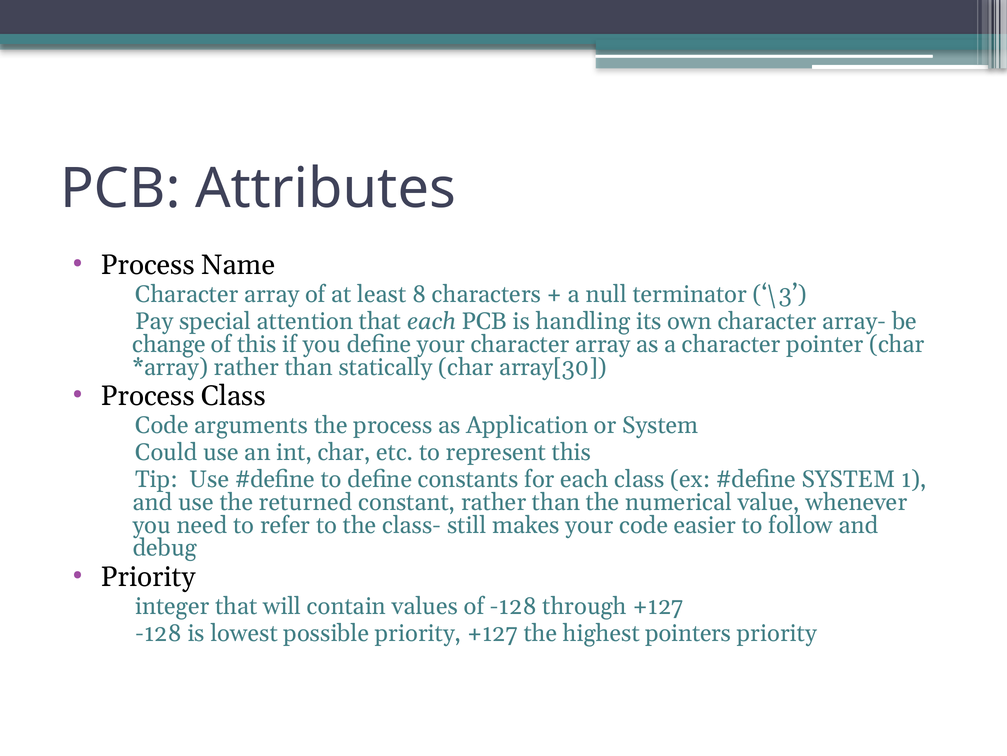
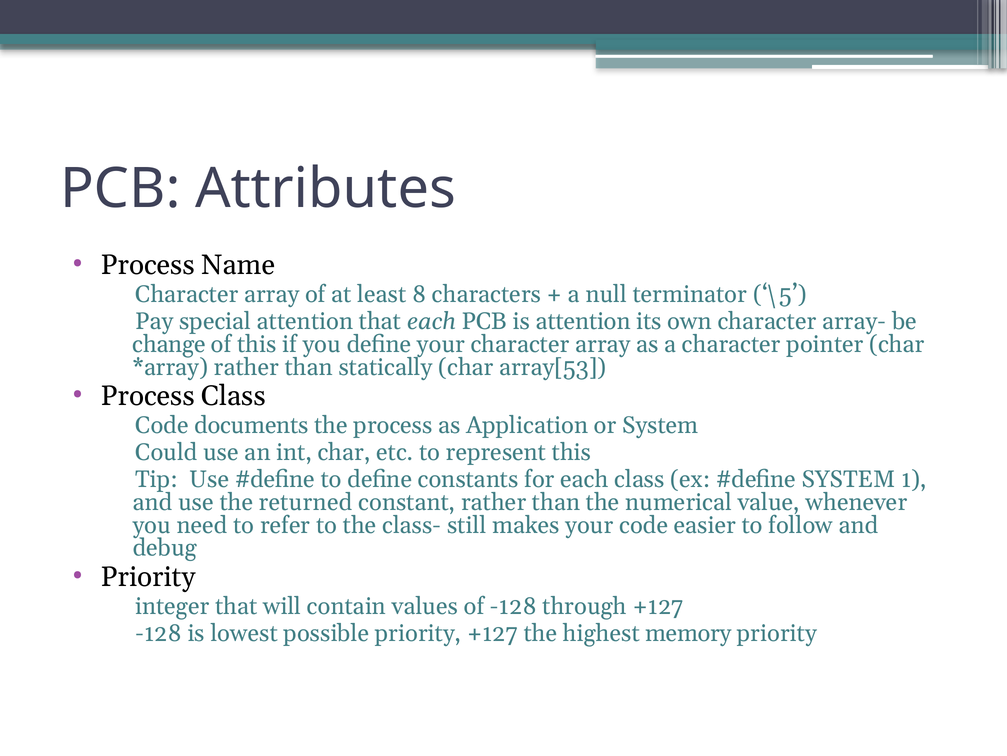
\3: \3 -> \5 (780, 294)
is handling: handling -> attention (583, 321)
array[30: array[30 -> array[53 (553, 367)
arguments: arguments -> documents (251, 425)
pointers: pointers -> memory (688, 633)
